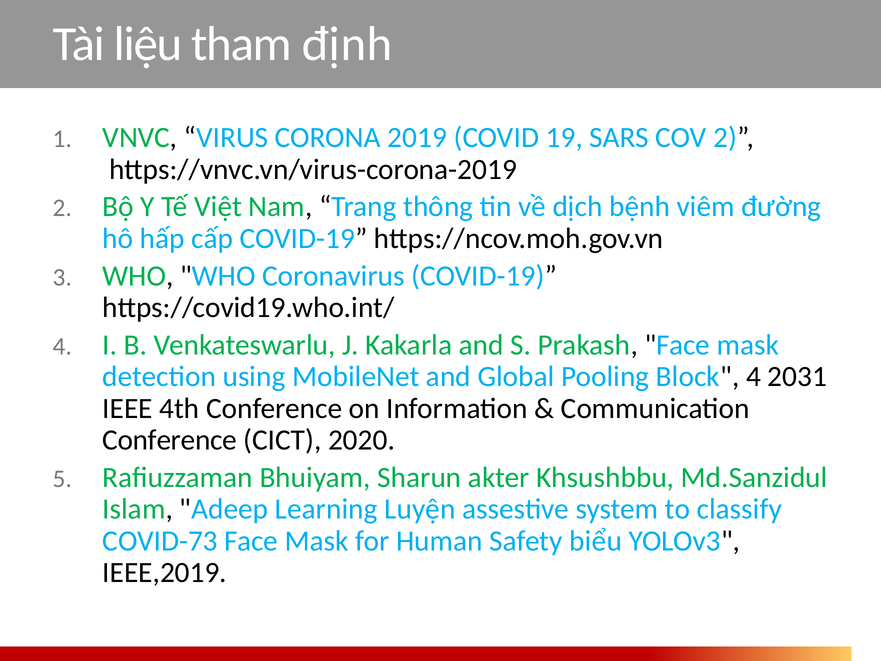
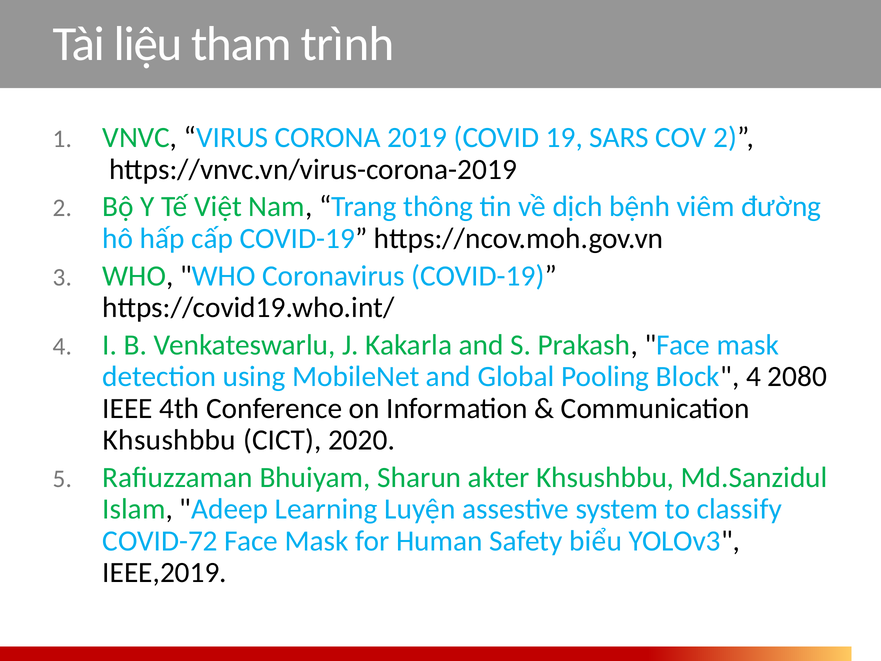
định: định -> trình (348, 44)
2031: 2031 -> 2080 (797, 377)
Conference: Conference -> Khsushbbu (169, 440)
COVID-73: COVID-73 -> COVID-72 (160, 541)
